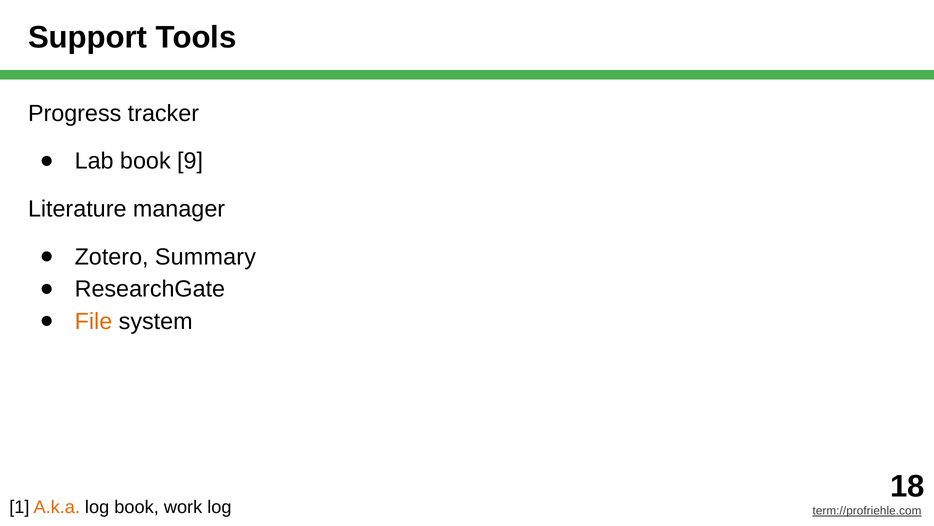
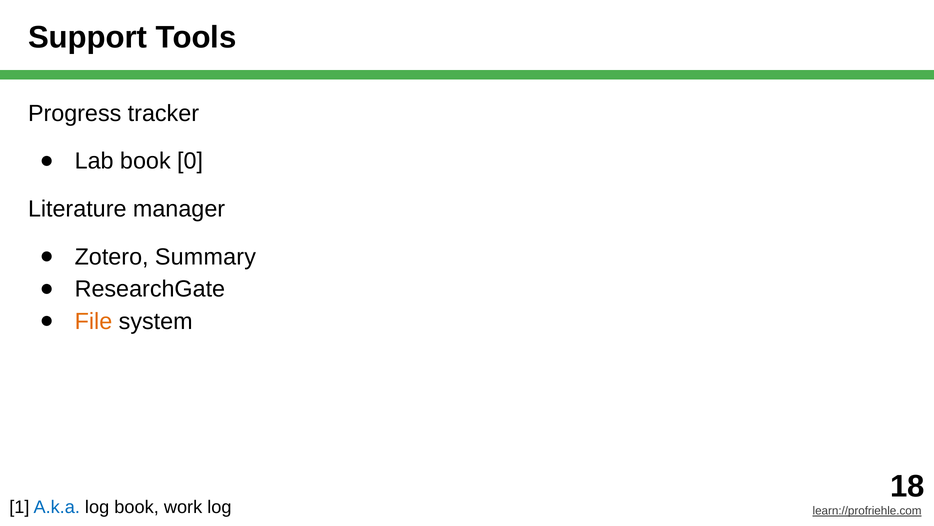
9: 9 -> 0 (190, 161)
A.k.a colour: orange -> blue (57, 507)
term://profriehle.com: term://profriehle.com -> learn://profriehle.com (867, 510)
